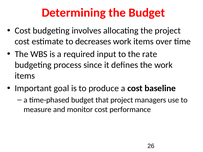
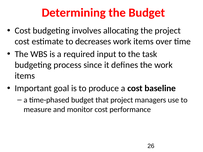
rate: rate -> task (150, 54)
